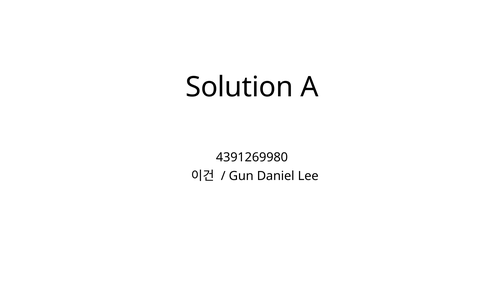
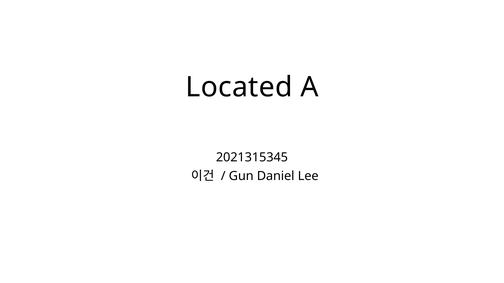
Solution: Solution -> Located (239, 87)
4391269980: 4391269980 -> 2021315345 (252, 158)
